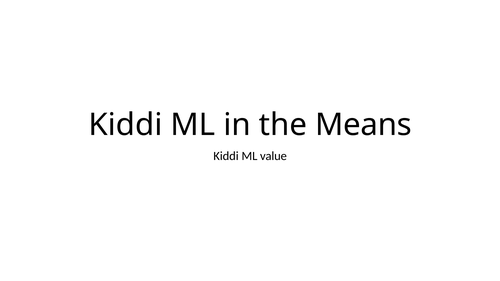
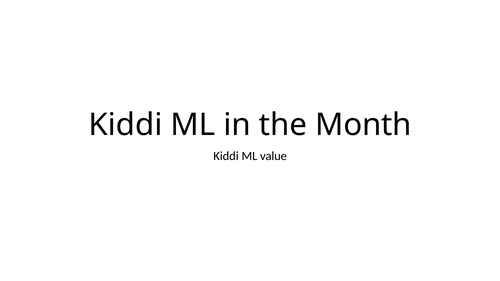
Means: Means -> Month (363, 125)
